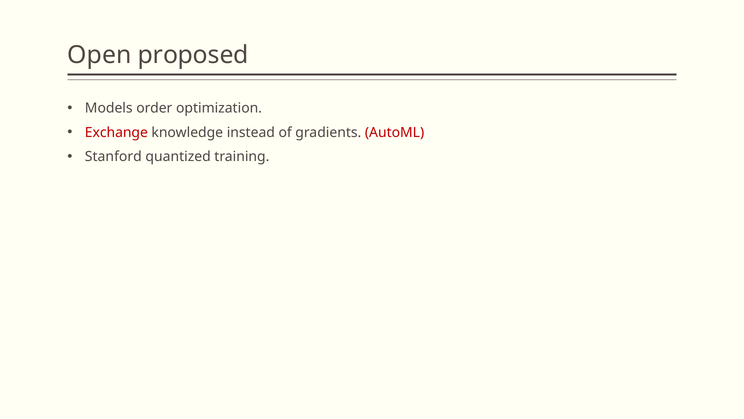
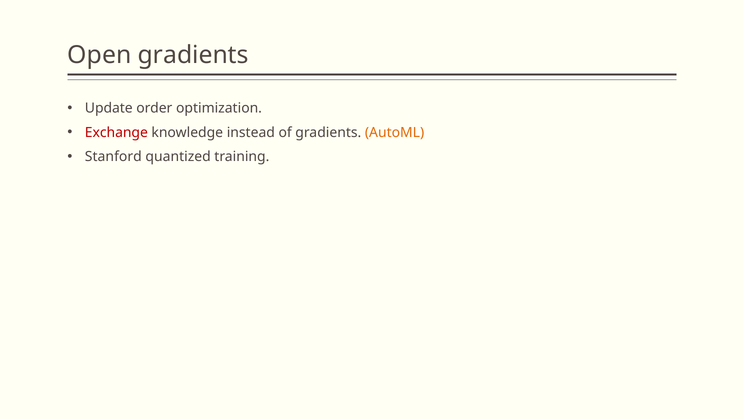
Open proposed: proposed -> gradients (193, 55)
Models: Models -> Update (109, 108)
AutoML colour: red -> orange (395, 132)
